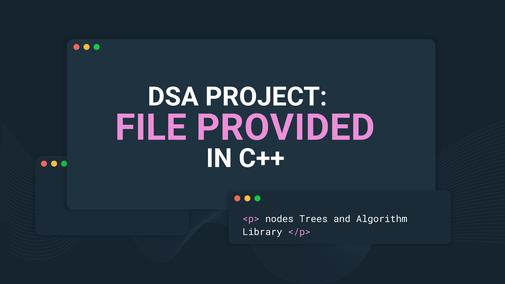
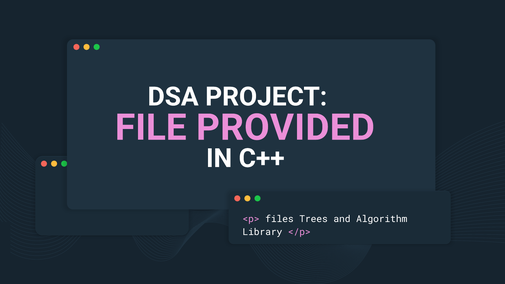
nodes: nodes -> files (279, 219)
